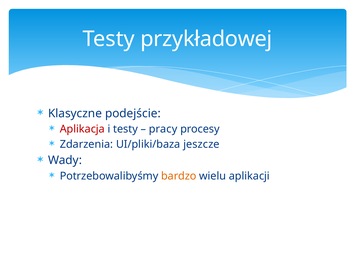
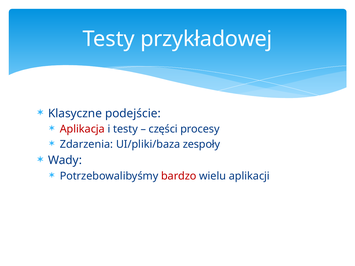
pracy: pracy -> części (163, 129)
jeszcze: jeszcze -> zespoły (202, 144)
bardzo colour: orange -> red (179, 176)
